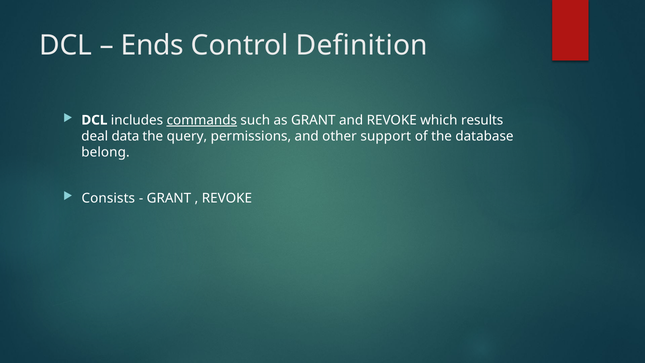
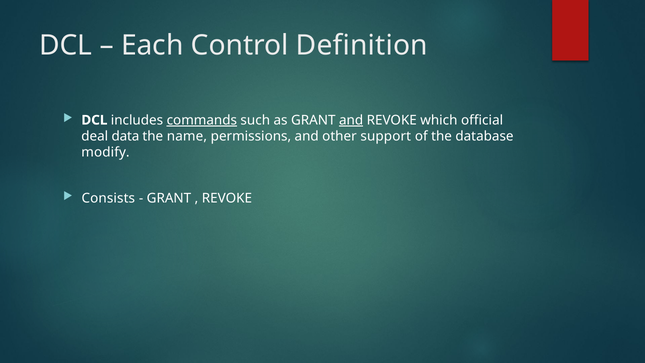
Ends: Ends -> Each (152, 45)
and underline: none -> present (351, 120)
results: results -> official (482, 120)
query: query -> name (187, 136)
belong: belong -> modify (105, 152)
